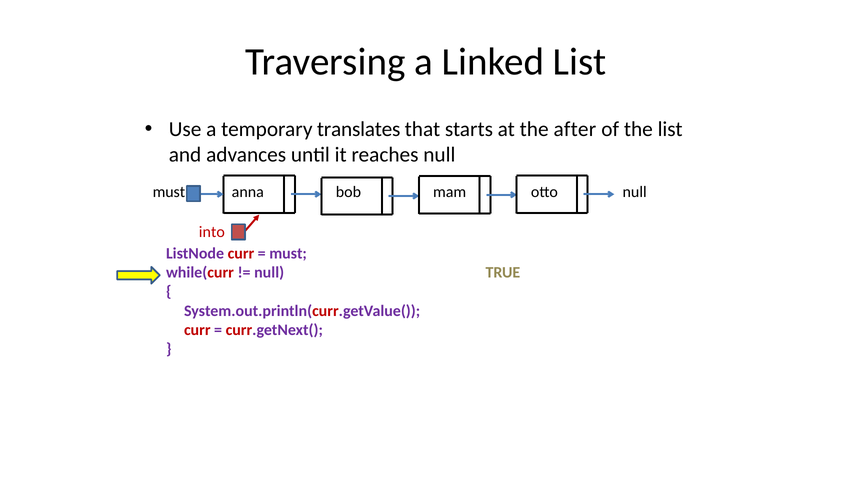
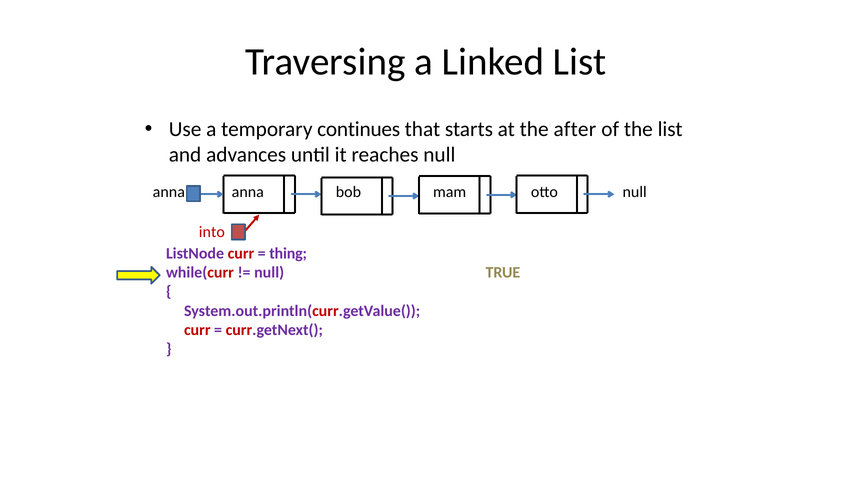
translates: translates -> continues (359, 129)
must: must -> anna (169, 192)
must: must -> thing (288, 253)
